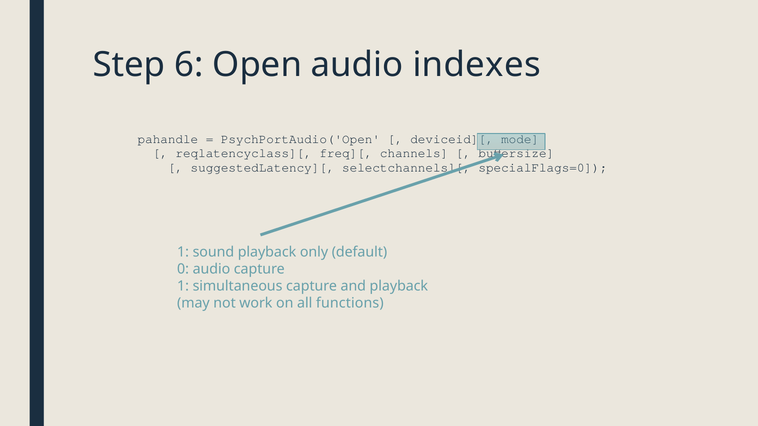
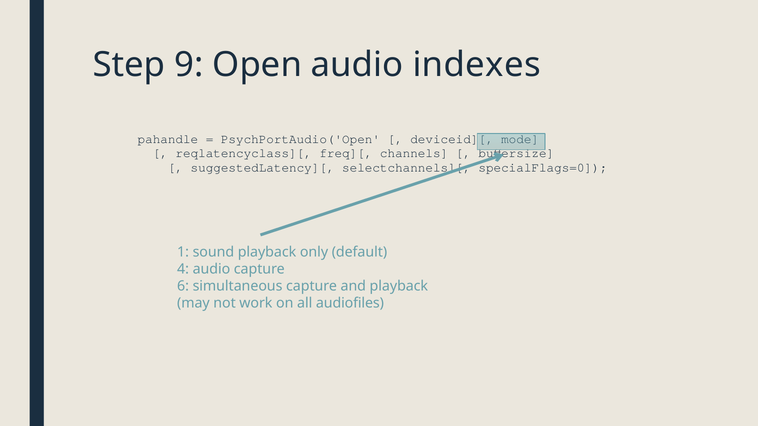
6: 6 -> 9 (189, 65)
0: 0 -> 4 (183, 269)
1: 1 -> 6 (183, 286)
functions: functions -> audiofiles (350, 303)
